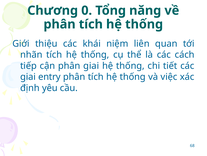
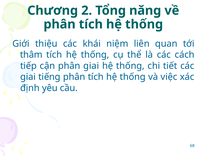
0: 0 -> 2 (87, 10)
nhãn: nhãn -> thâm (31, 54)
entry: entry -> tiếng (49, 77)
